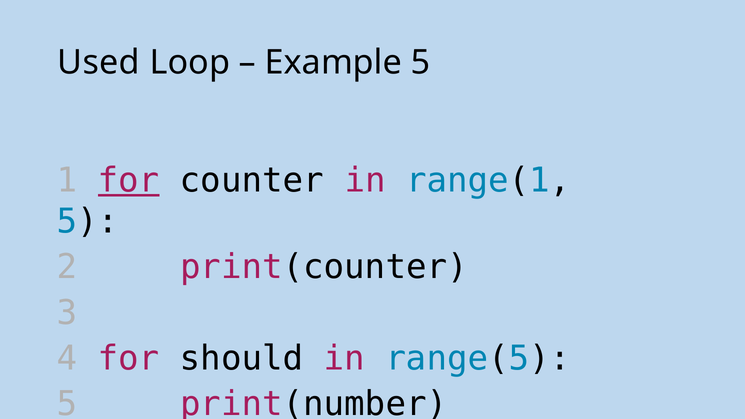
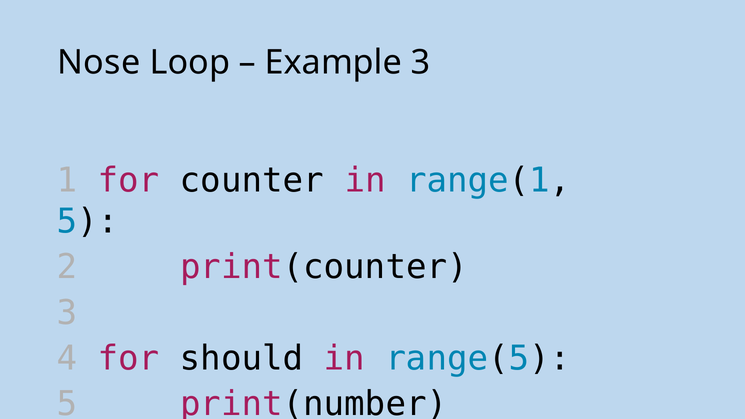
Used: Used -> Nose (99, 63)
Example 5: 5 -> 3 (421, 63)
for underline: present -> none (129, 181)
